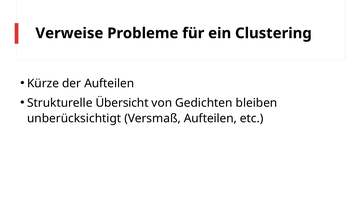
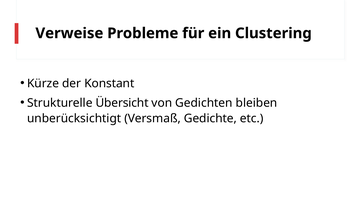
der Aufteilen: Aufteilen -> Konstant (109, 84)
Versmaß Aufteilen: Aufteilen -> Gedichte (210, 119)
